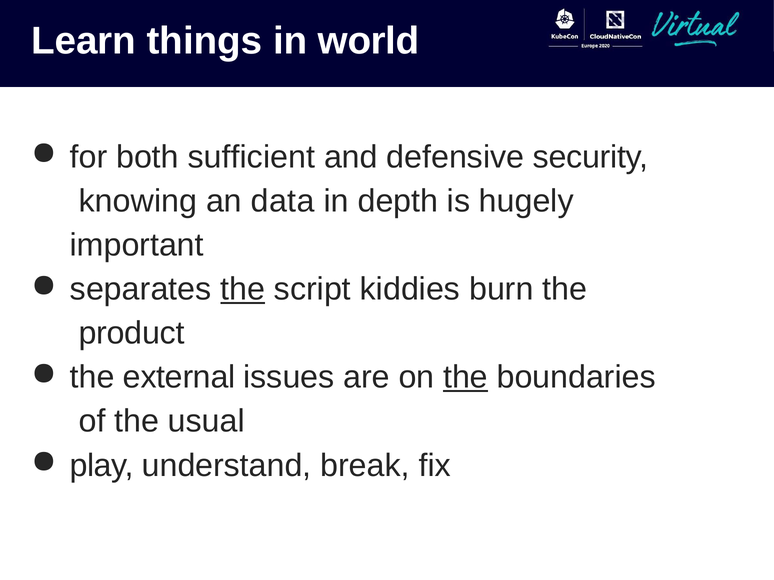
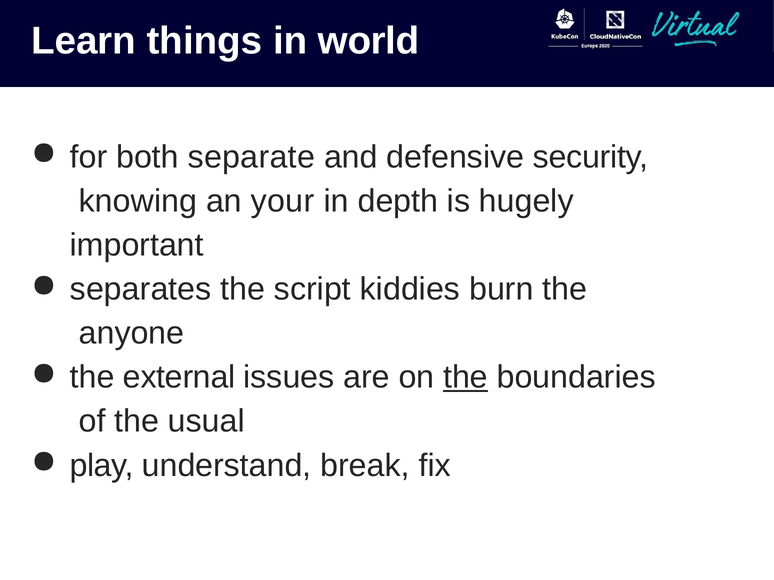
sufficient: sufficient -> separate (251, 157)
data: data -> your (283, 201)
the underline: present -> none (243, 289)
product: product -> anyone (131, 333)
